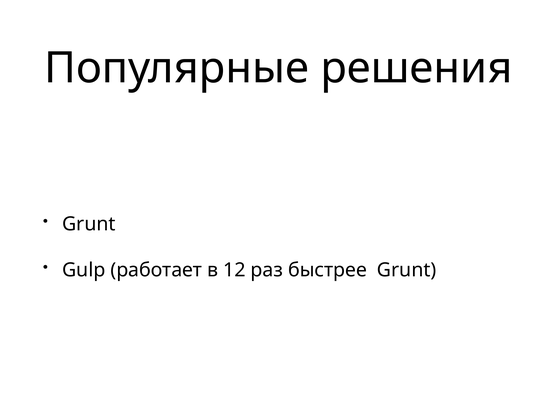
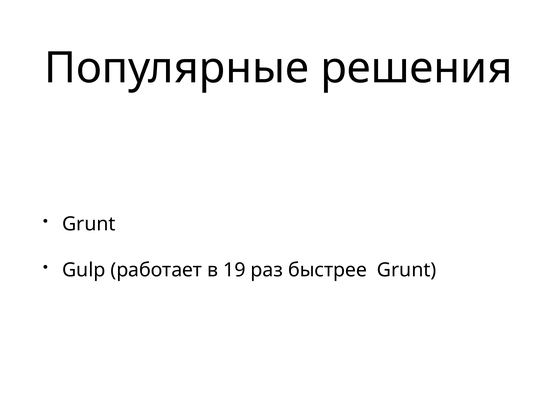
12: 12 -> 19 (234, 271)
